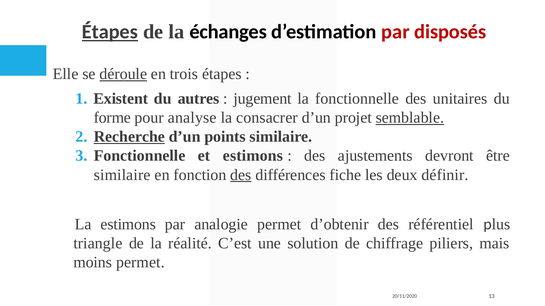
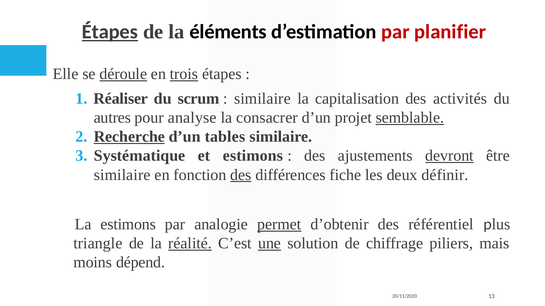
échanges: échanges -> éléments (228, 32)
disposés: disposés -> planifier (450, 32)
trois underline: none -> present (184, 74)
Existent: Existent -> Réaliser (121, 99)
autres: autres -> scrum (199, 99)
jugement: jugement -> similaire (262, 99)
la fonctionnelle: fonctionnelle -> capitalisation (357, 99)
unitaires: unitaires -> activités (460, 99)
forme: forme -> autres (112, 118)
points: points -> tables (225, 137)
Fonctionnelle: Fonctionnelle -> Systématique (140, 156)
devront underline: none -> present (449, 156)
permet underline: none -> present (279, 225)
réalité underline: none -> present (190, 244)
une underline: none -> present (270, 244)
moins permet: permet -> dépend (141, 263)
